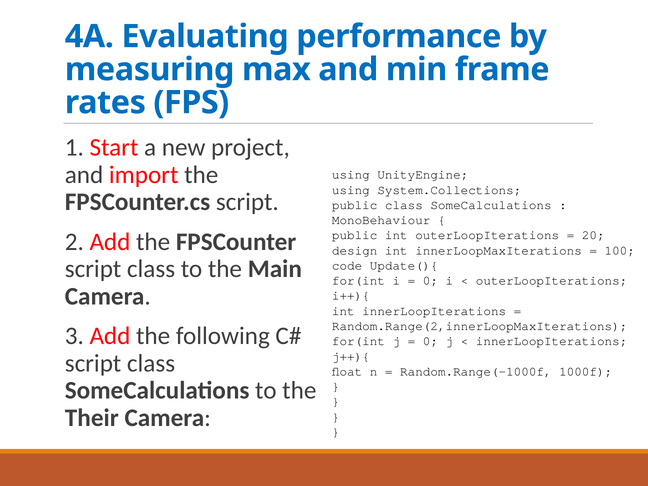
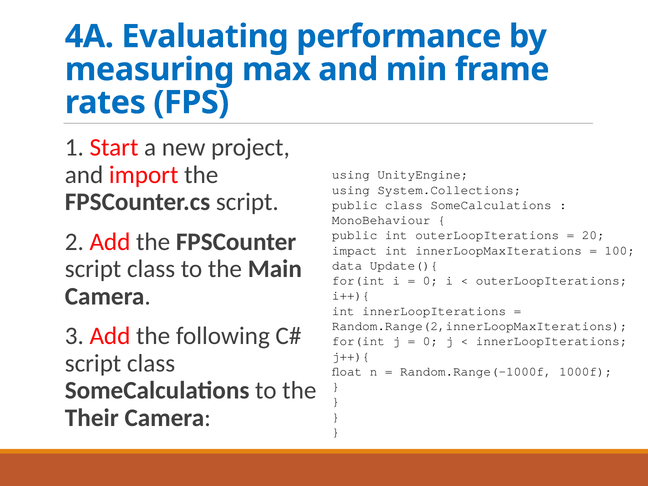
design: design -> impact (355, 250)
code: code -> data (347, 266)
